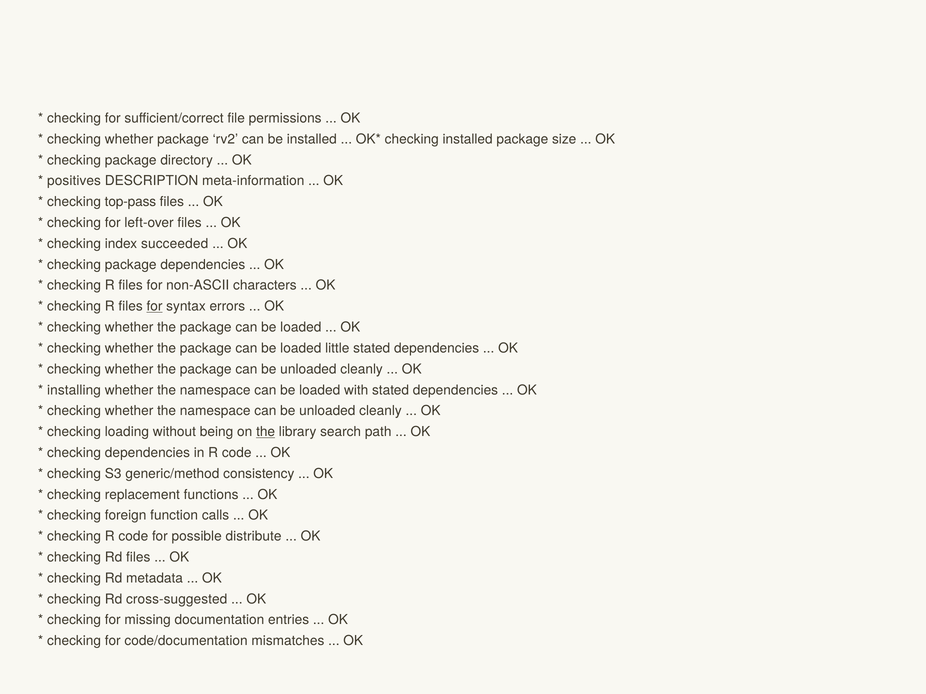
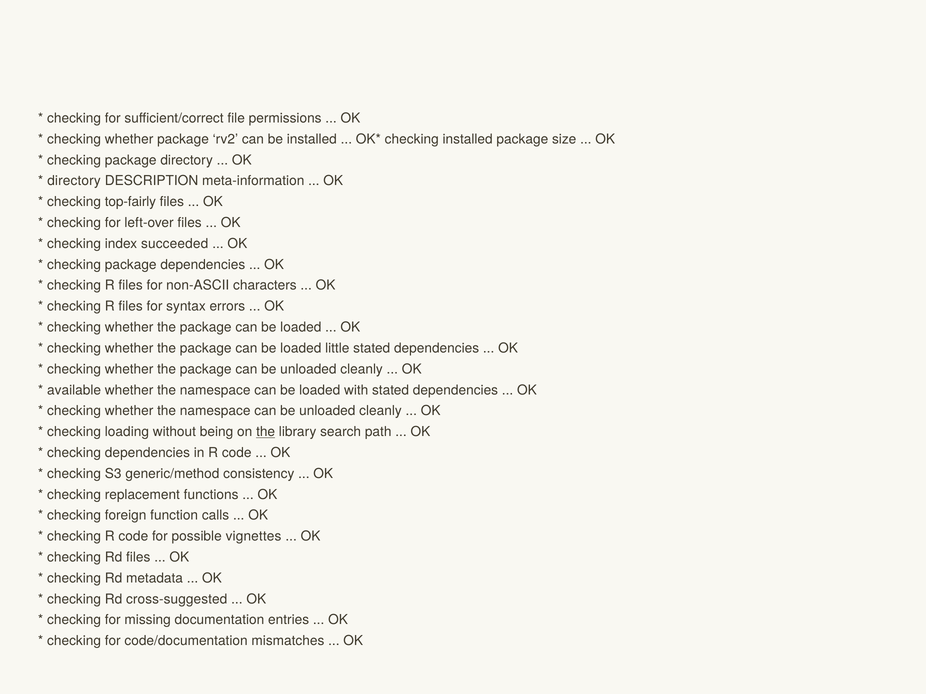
positives: positives -> directory (74, 181)
top-pass: top-pass -> top-fairly (130, 202)
for underline: present -> none (155, 307)
installing: installing -> available (74, 390)
distribute: distribute -> vignettes (254, 537)
